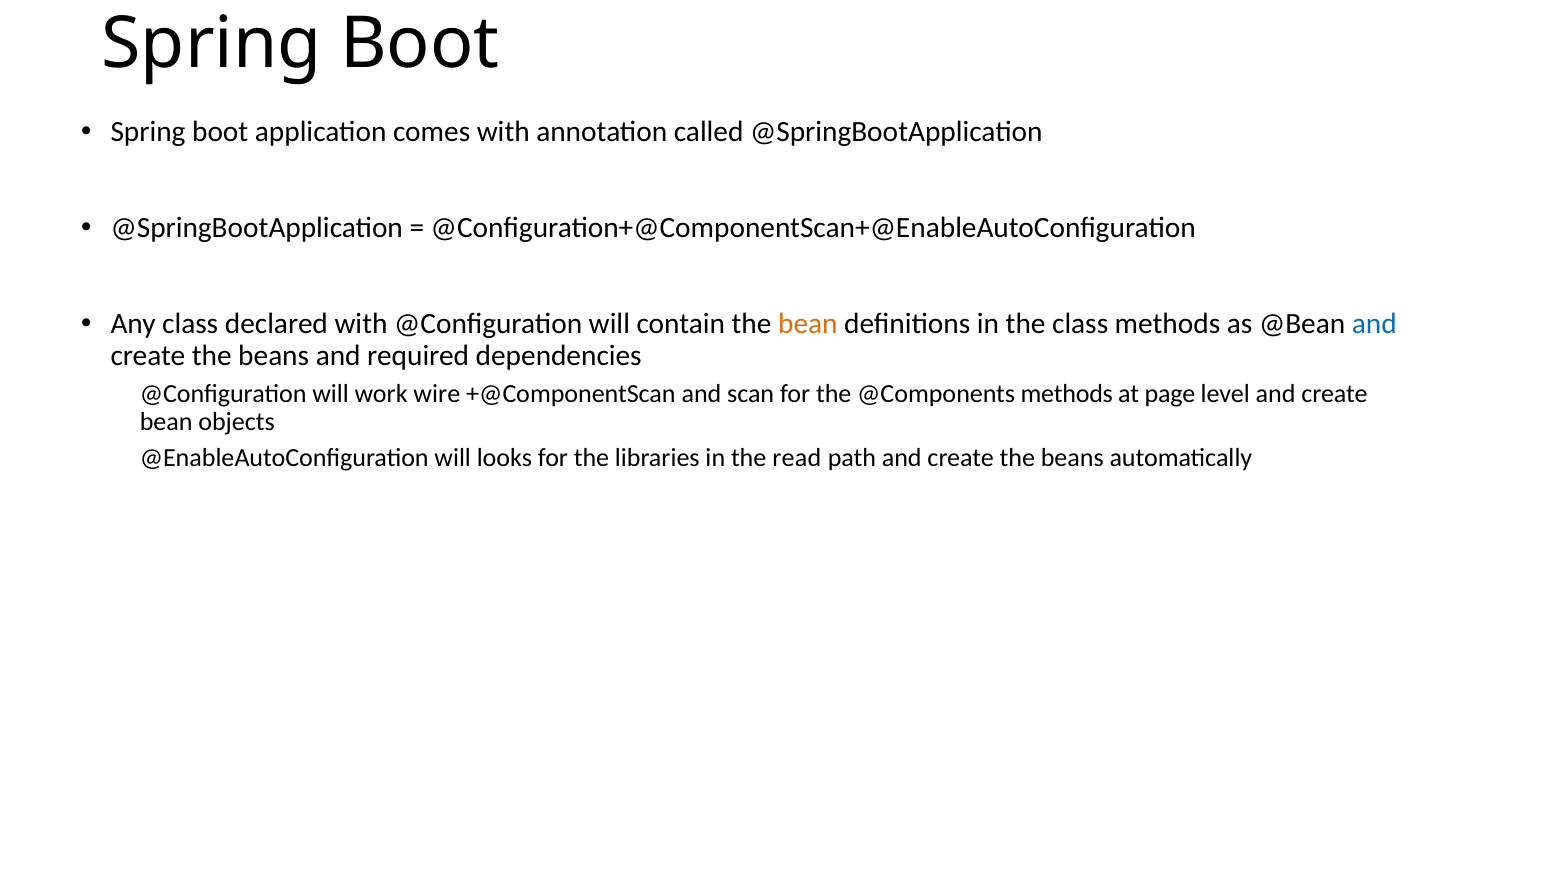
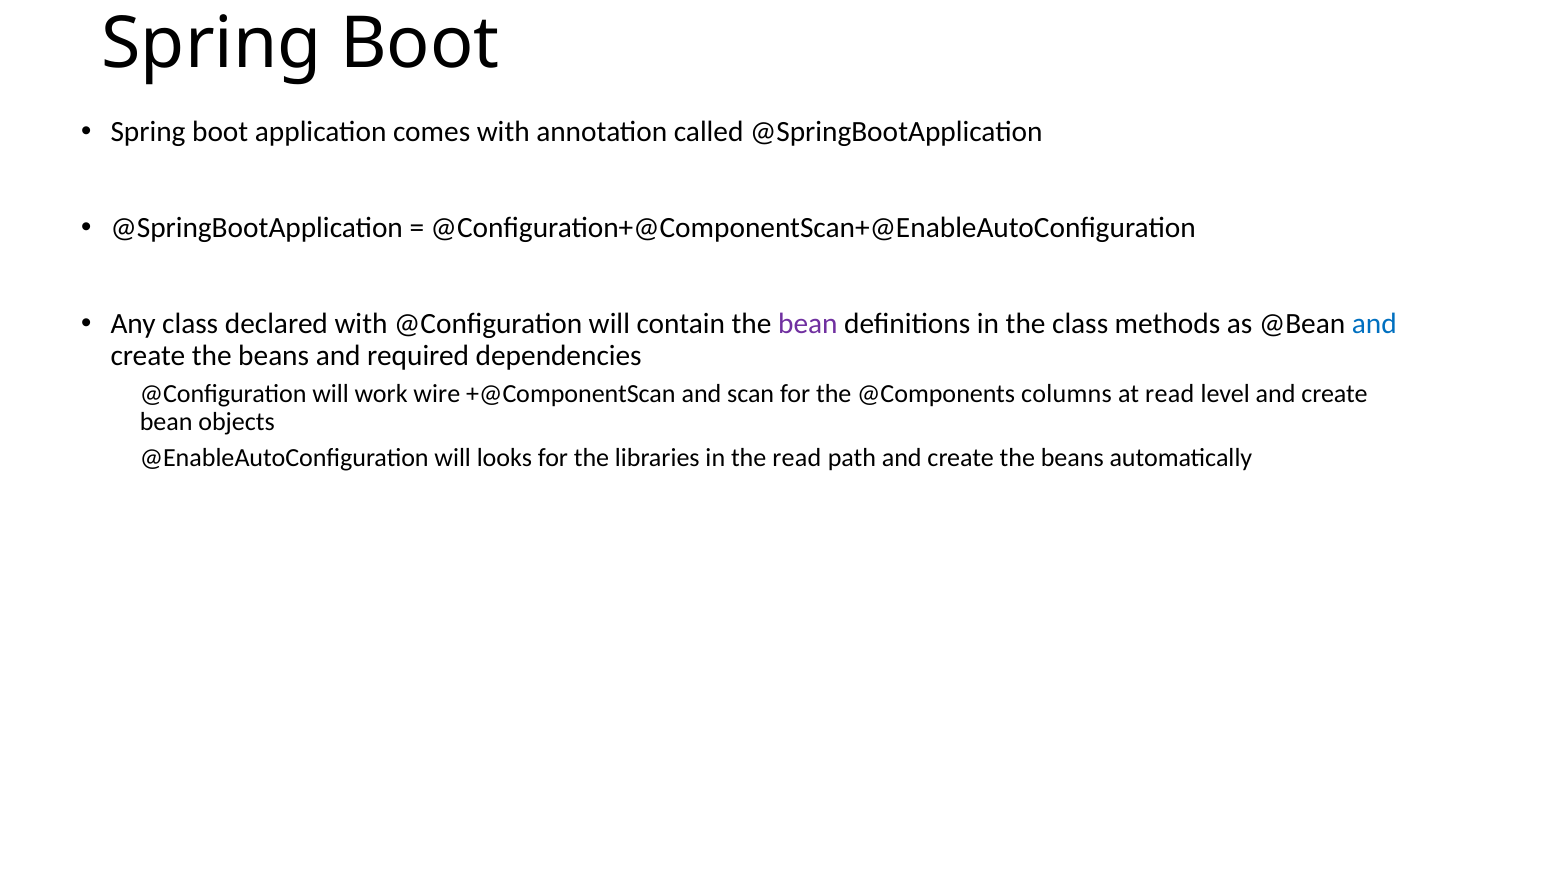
bean colour: orange -> purple (808, 324)
@Components methods: methods -> columns (1067, 393)
at page: page -> read (1170, 393)
